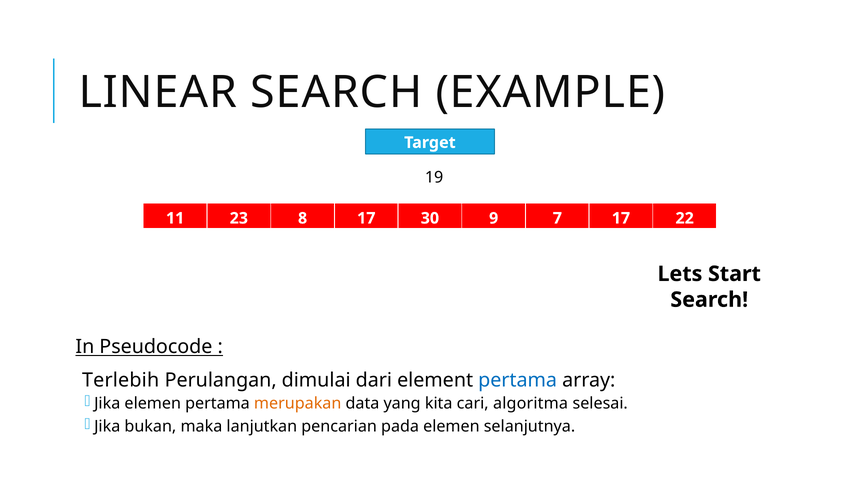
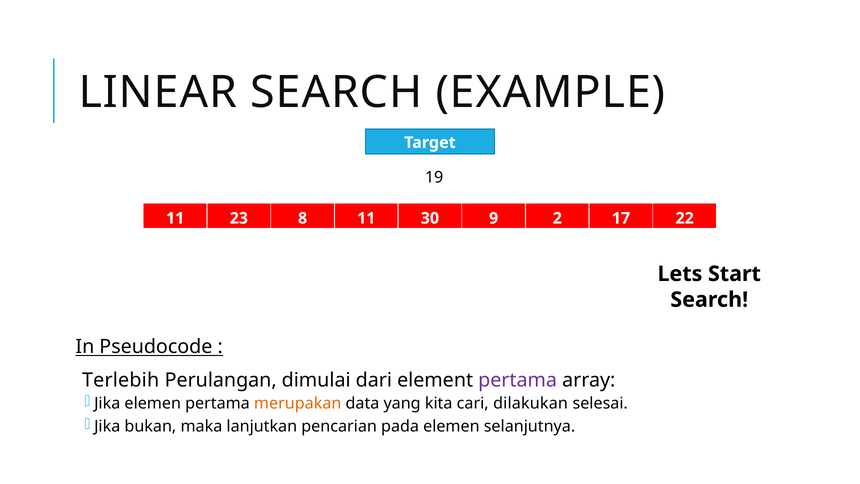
8 17: 17 -> 11 (366, 218)
7: 7 -> 2 (557, 218)
pertama colour: blue -> purple (518, 380)
algoritma: algoritma -> dilakukan (531, 403)
